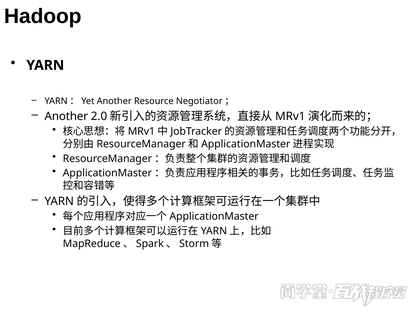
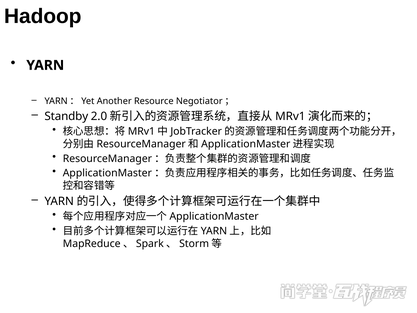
Another: Another -> Standby (66, 116)
